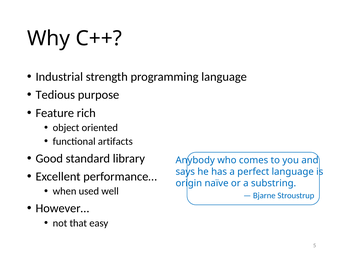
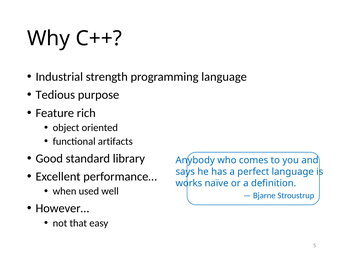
origin: origin -> works (189, 183)
substring: substring -> definition (274, 183)
